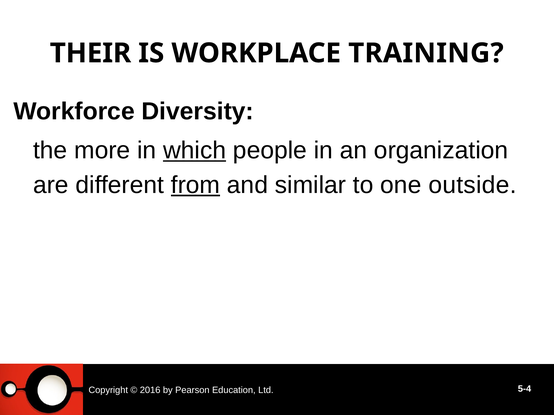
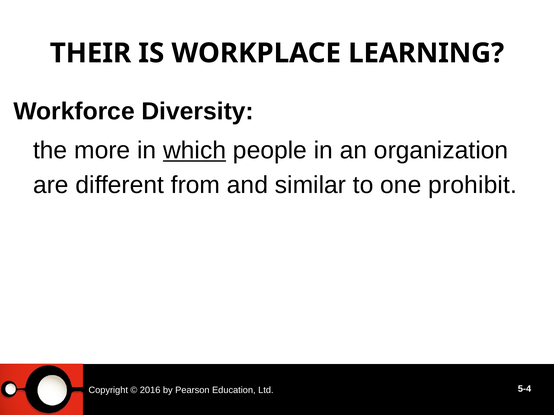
TRAINING: TRAINING -> LEARNING (426, 53)
from underline: present -> none (196, 185)
outside: outside -> prohibit (473, 185)
